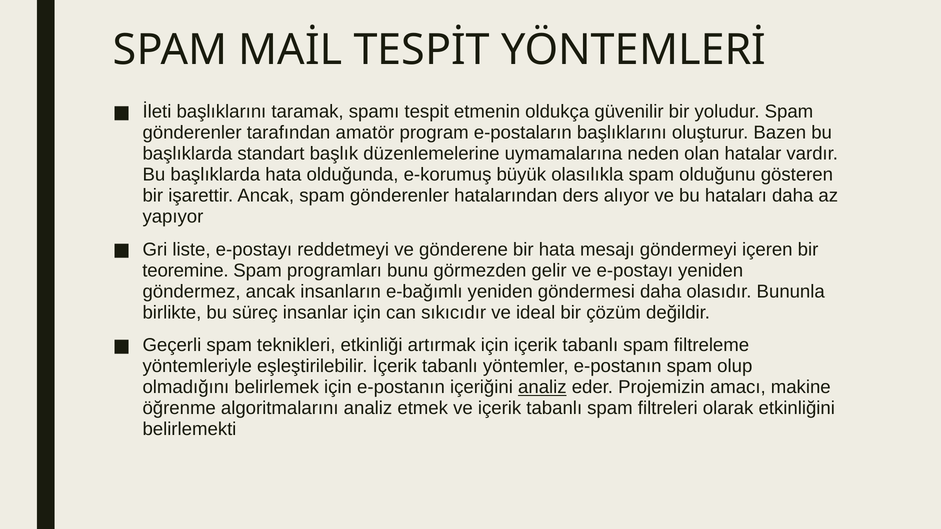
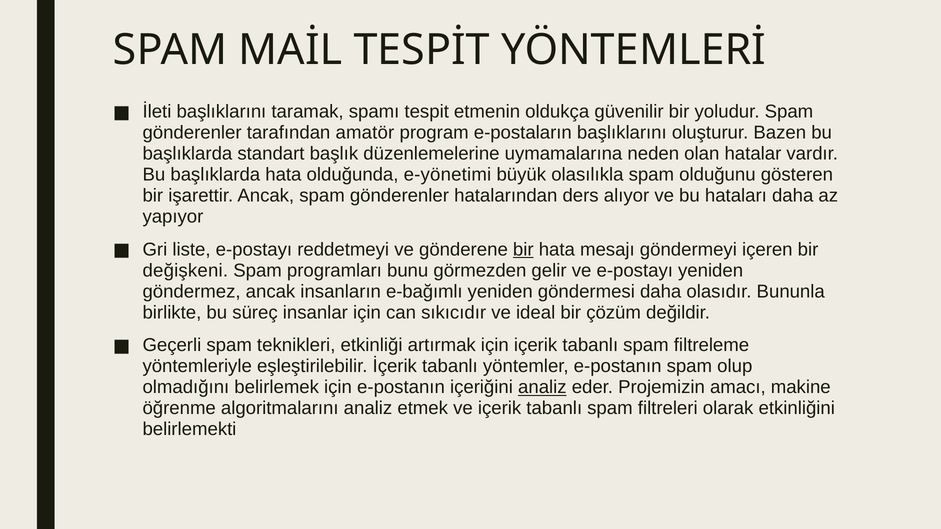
e-korumuş: e-korumuş -> e-yönetimi (447, 175)
bir underline: none -> present (523, 250)
teoremine: teoremine -> değişkeni (185, 271)
